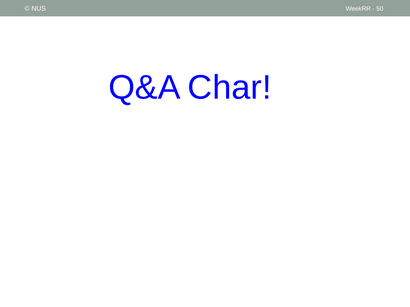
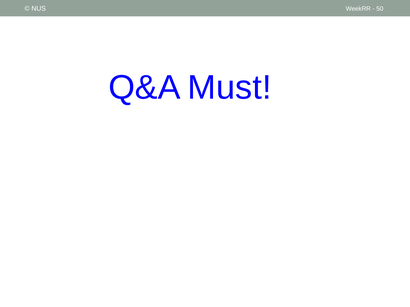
Char: Char -> Must (230, 88)
